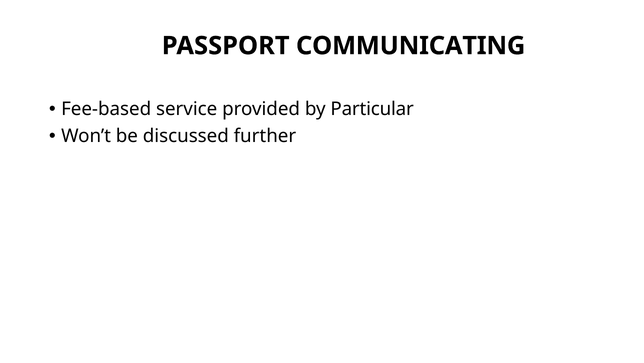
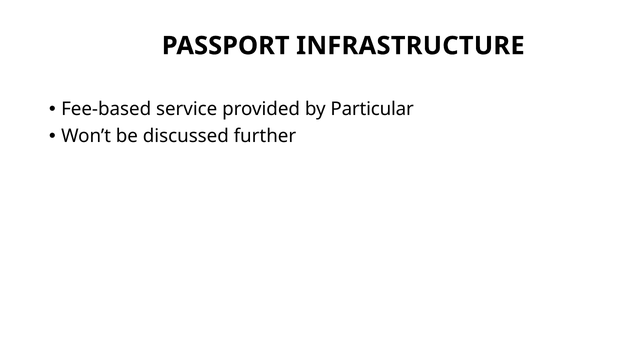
COMMUNICATING: COMMUNICATING -> INFRASTRUCTURE (410, 46)
